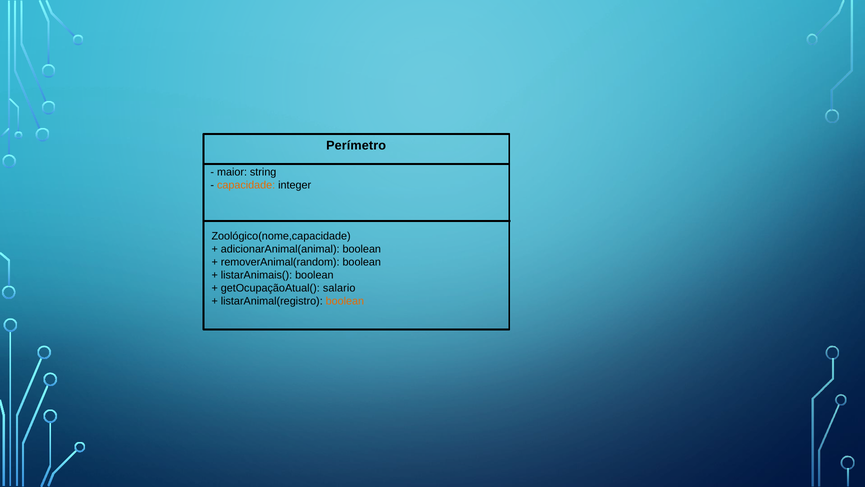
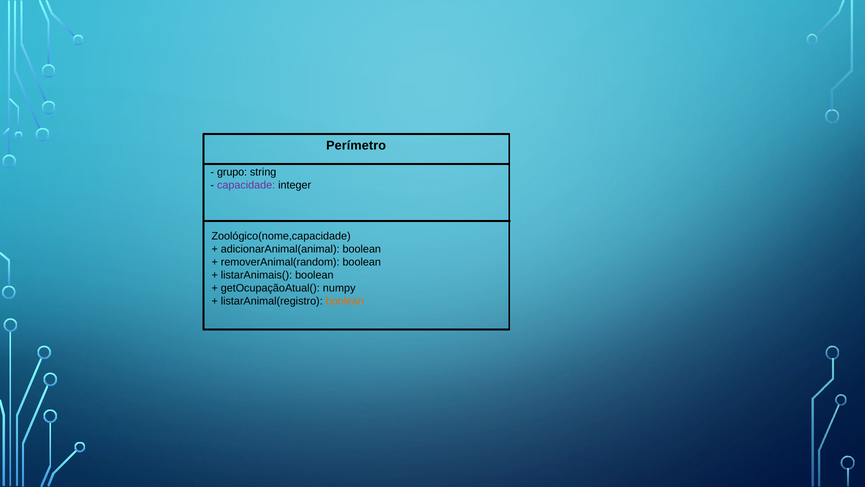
maior: maior -> grupo (232, 172)
capacidade colour: orange -> purple (246, 185)
salario: salario -> numpy (339, 288)
